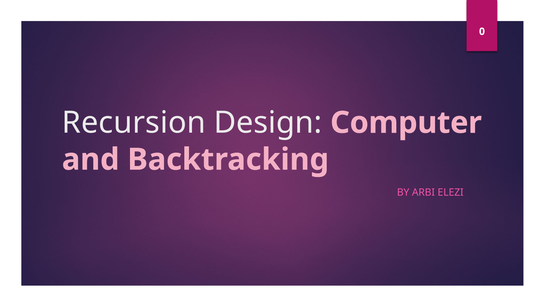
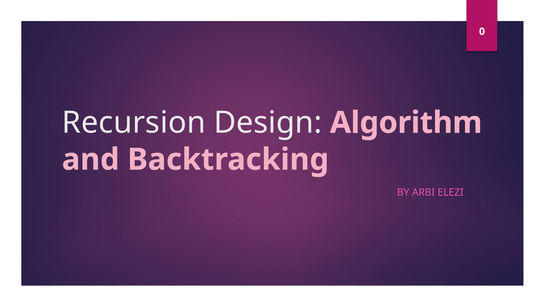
Computer: Computer -> Algorithm (406, 123)
